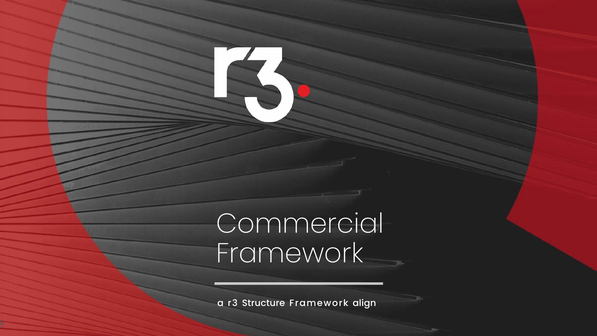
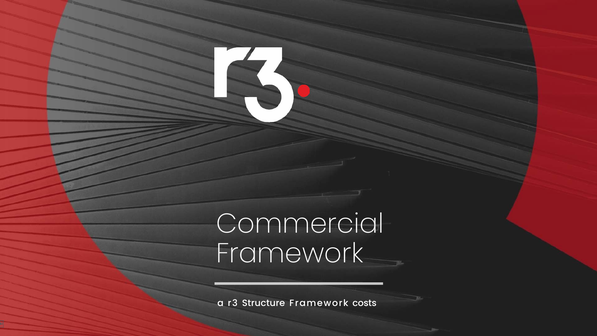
align: align -> costs (365, 303)
